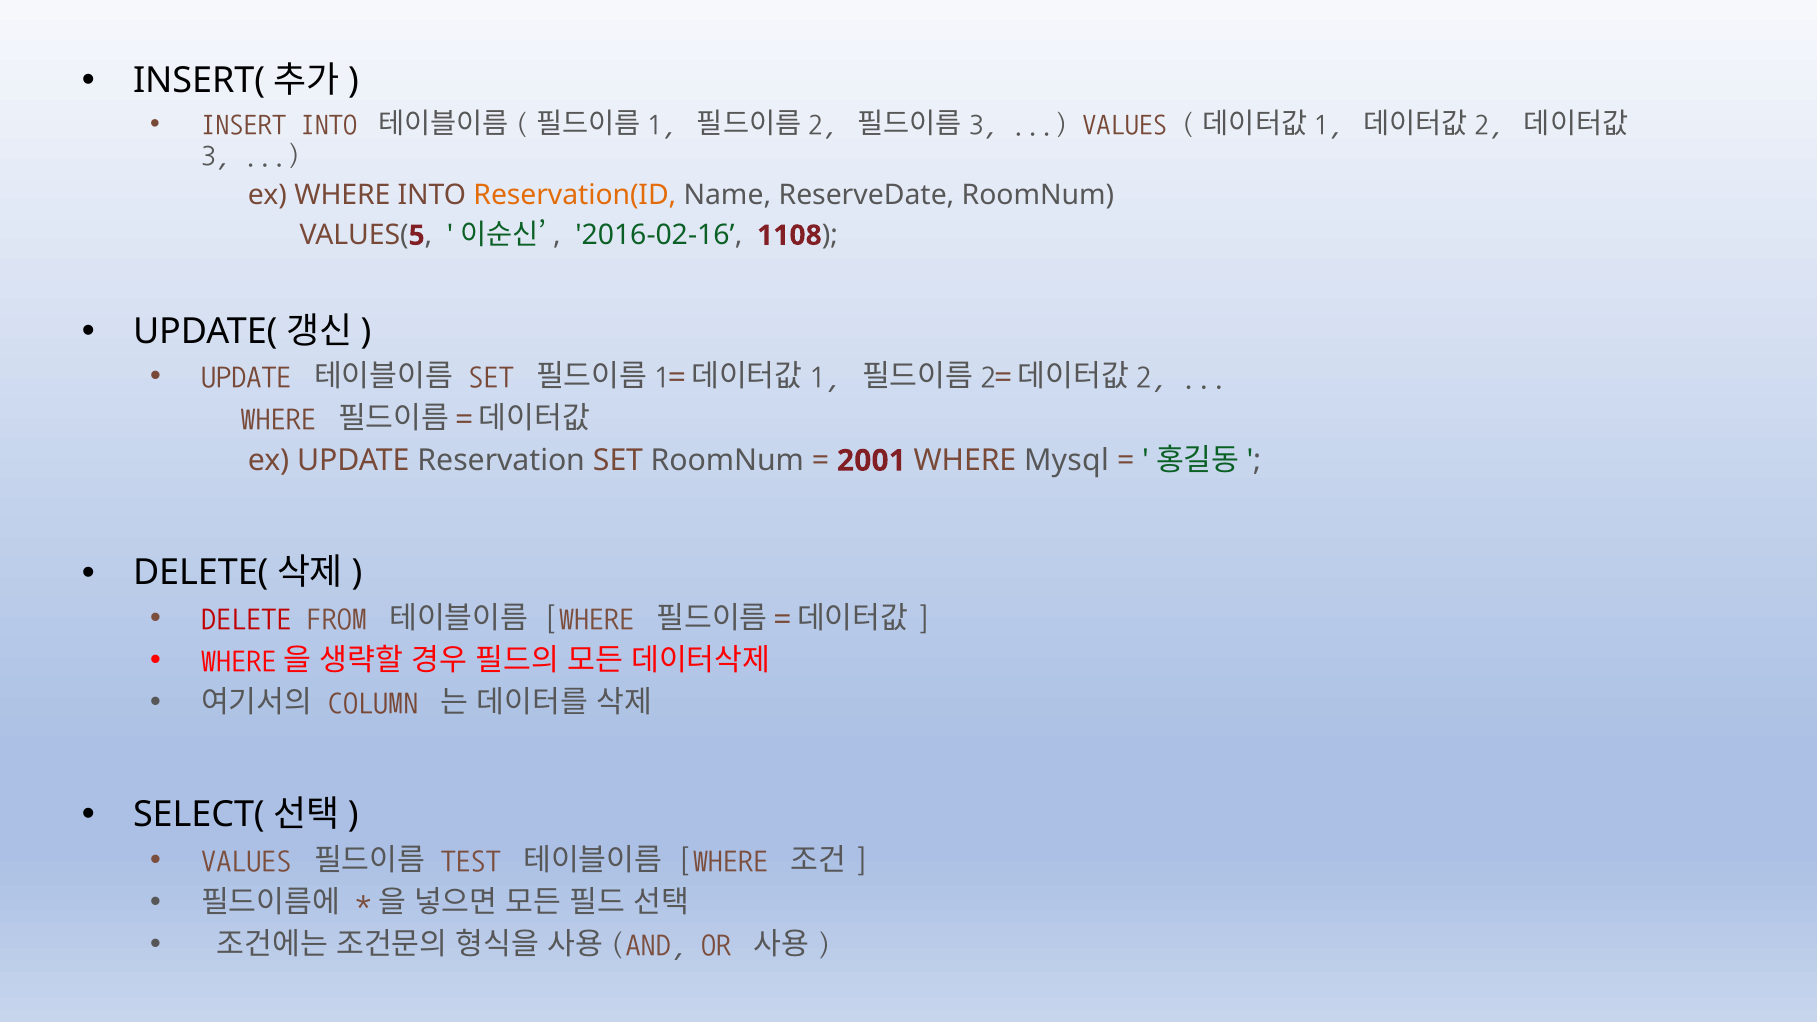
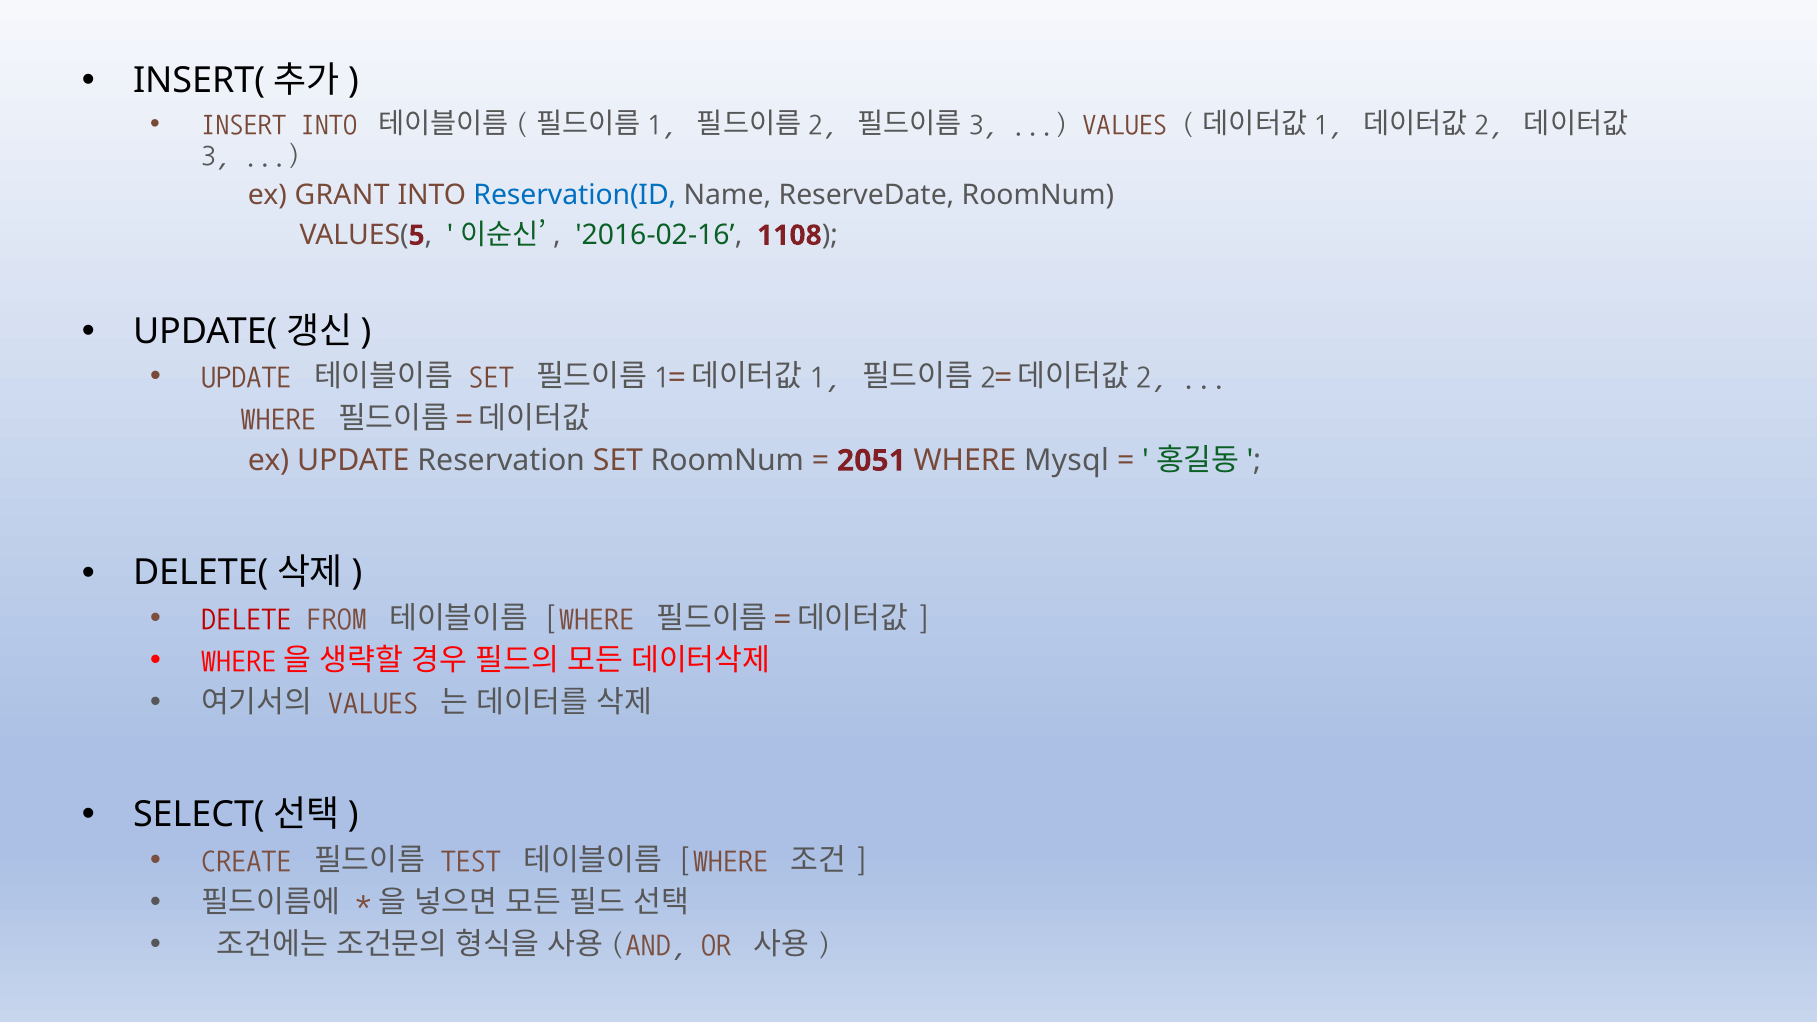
ex WHERE: WHERE -> GRANT (342, 195)
Reservation(ID colour: orange -> blue (575, 195)
2001: 2001 -> 2051 (871, 461)
COLUMN: COLUMN -> VALUES (373, 703)
VALUES: VALUES -> CREATE (246, 860)
